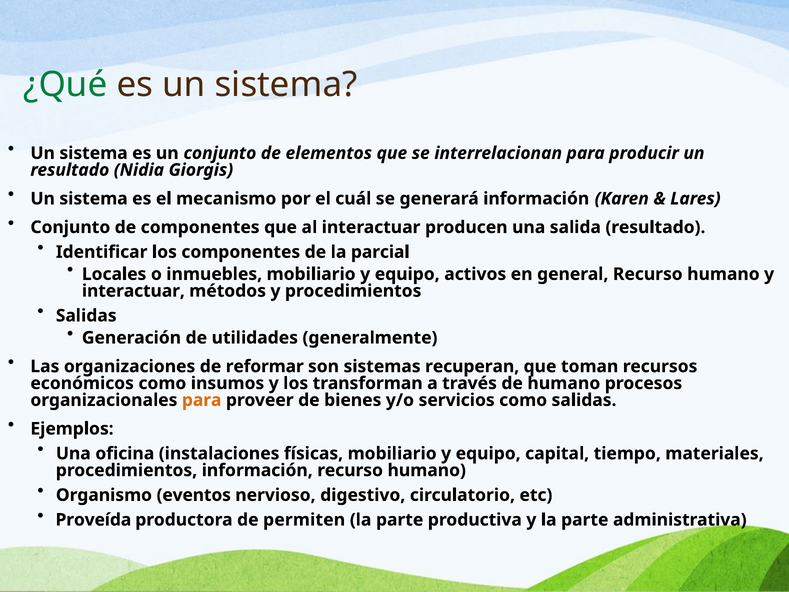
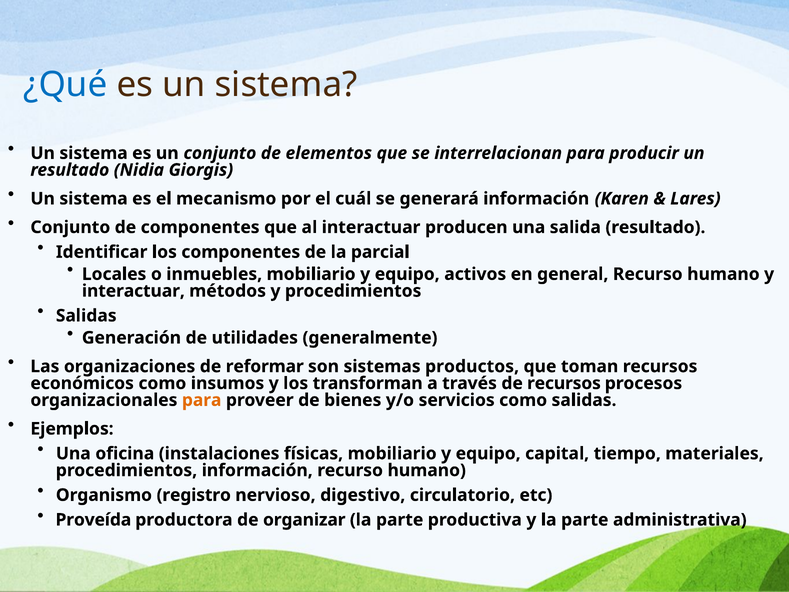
¿Qué colour: green -> blue (65, 85)
recuperan: recuperan -> productos (472, 366)
de humano: humano -> recursos (564, 383)
eventos: eventos -> registro (194, 495)
permiten: permiten -> organizar (304, 520)
